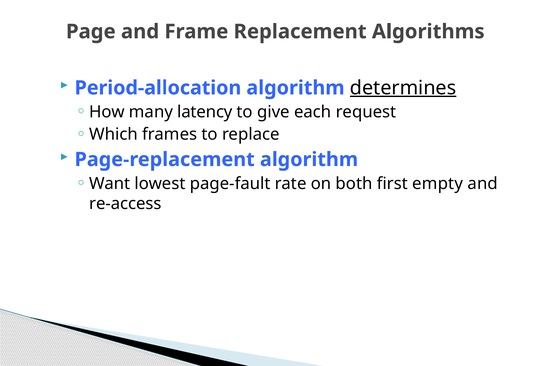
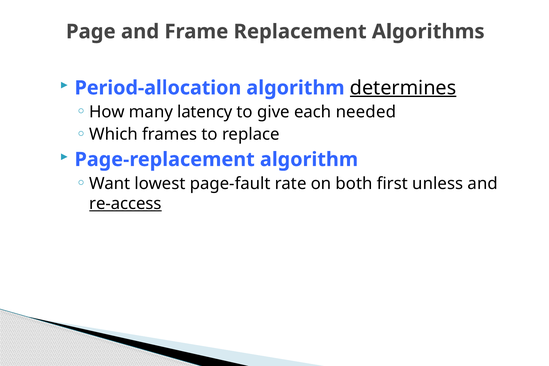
request: request -> needed (366, 112)
empty: empty -> unless (438, 184)
re-access underline: none -> present (125, 204)
